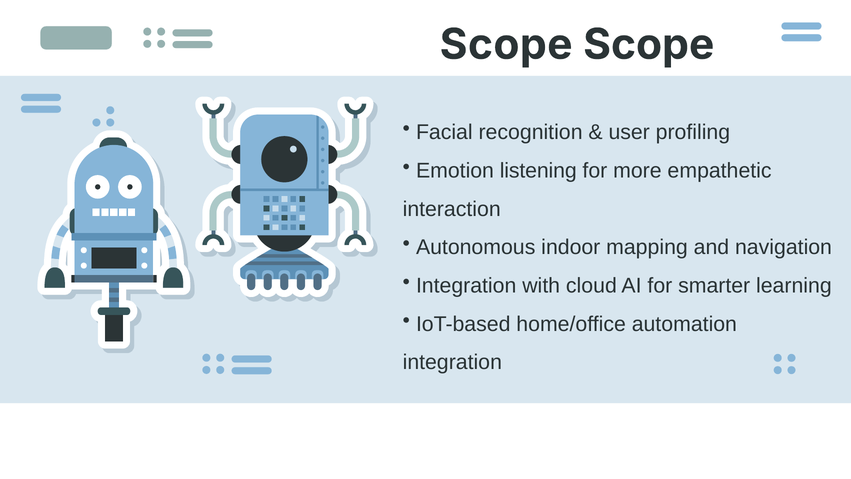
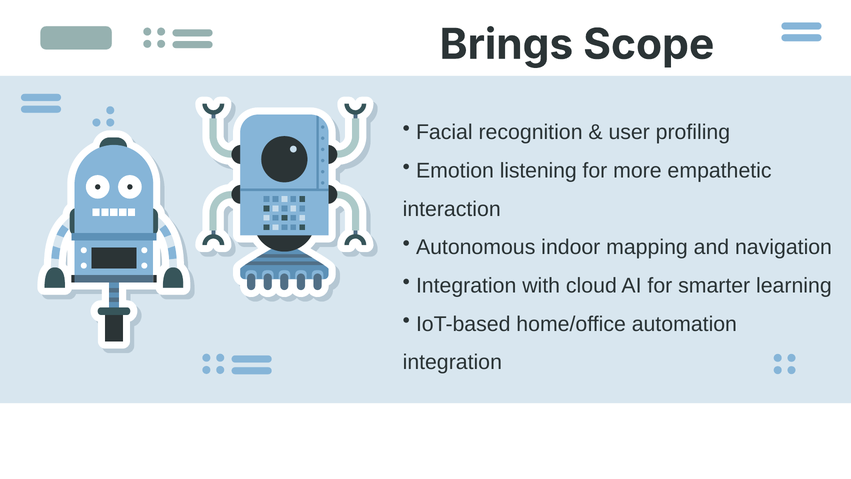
Scope: Scope -> Brings (506, 45)
